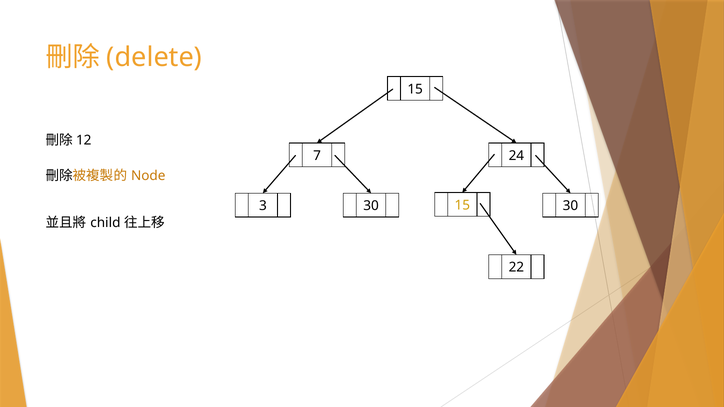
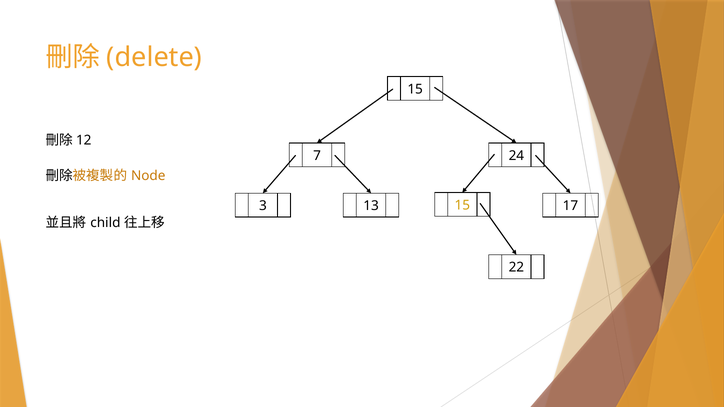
15 30: 30 -> 17 (570, 206)
3 30: 30 -> 13 (371, 206)
